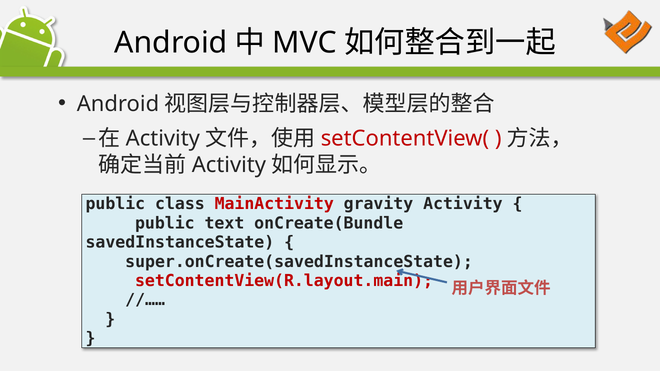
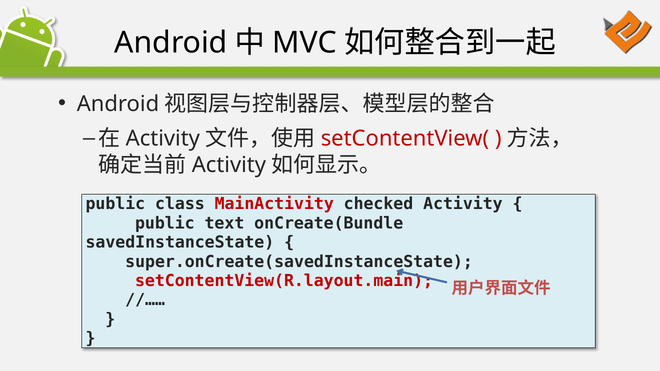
gravity: gravity -> checked (378, 204)
